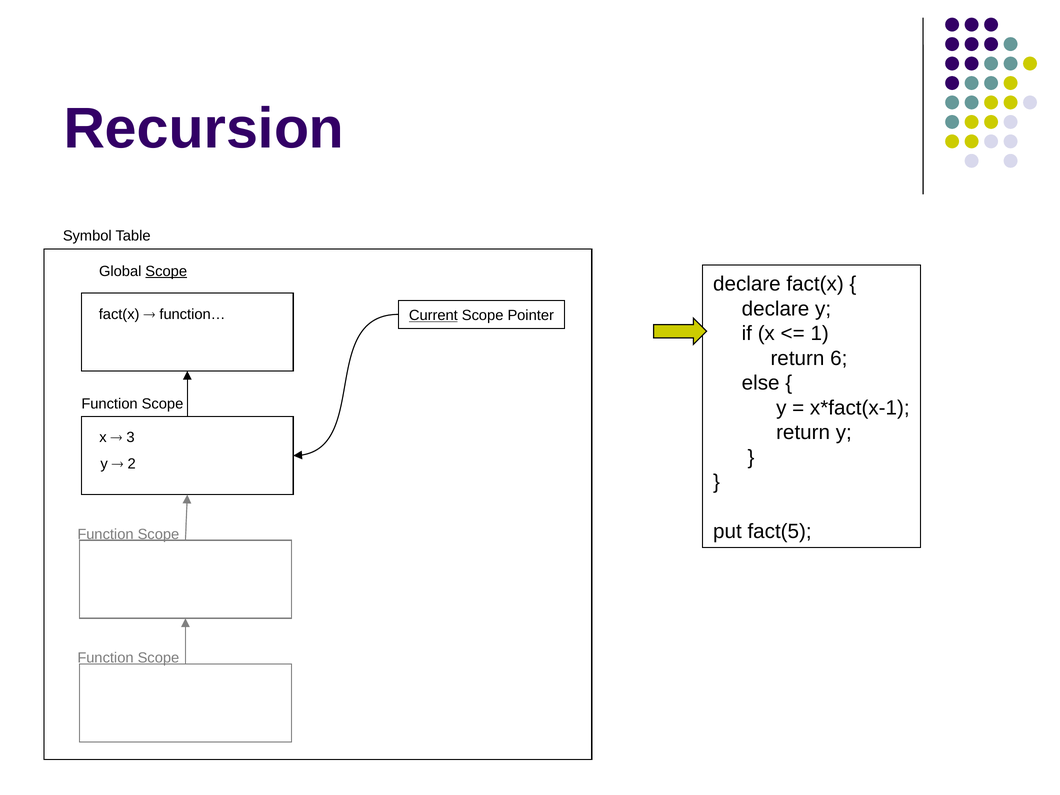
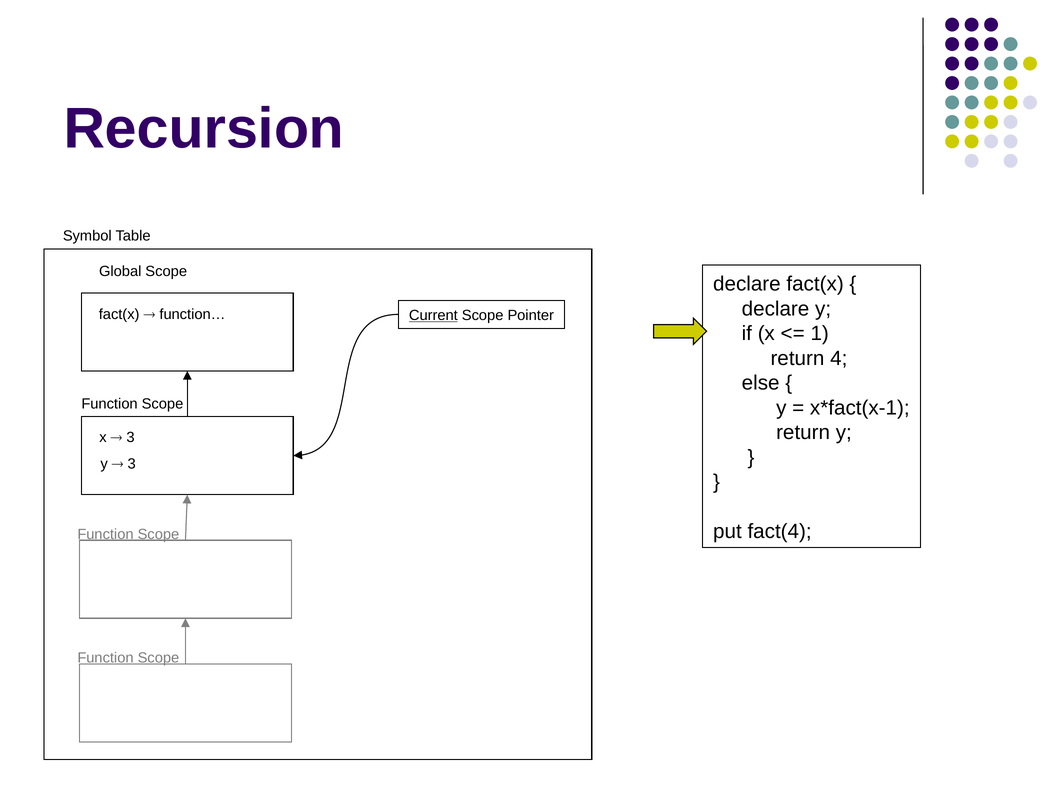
Scope underline: present -> none (166, 271)
6: 6 -> 4 (839, 358)
2: 2 -> 3 (132, 464)
fact(5: fact(5 -> fact(4 (780, 532)
